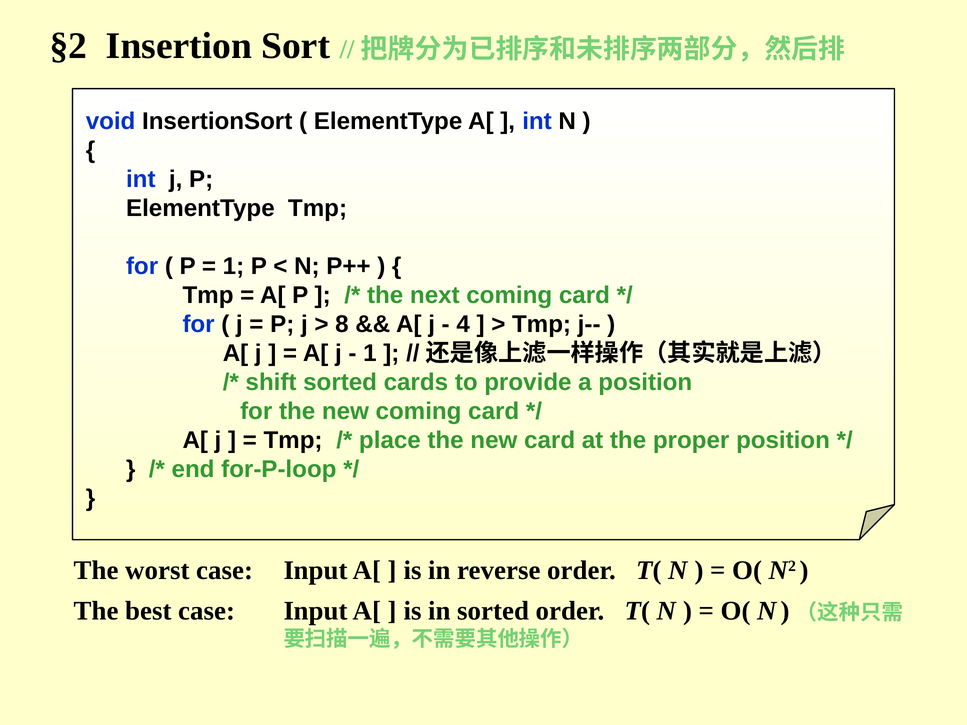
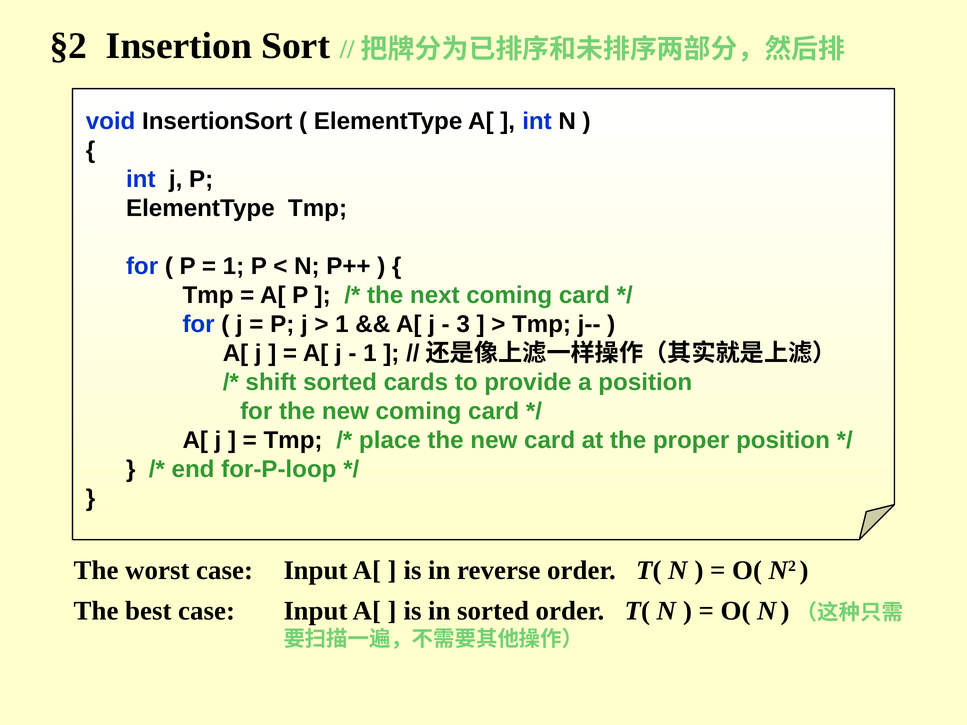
8: 8 -> 1 (342, 324)
4: 4 -> 3 (463, 324)
